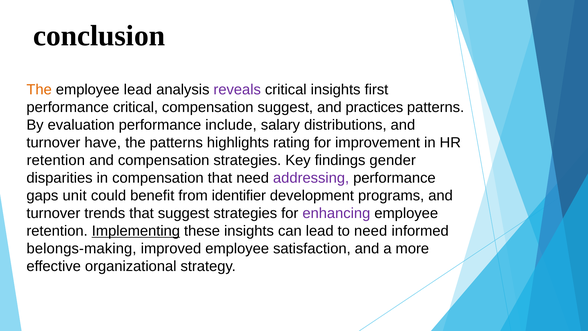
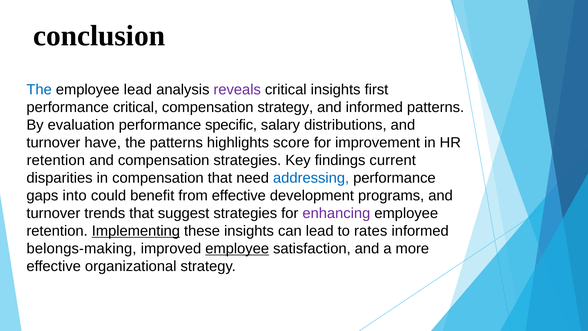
The colour: orange -> blue (39, 90)
compensation suggest: suggest -> strategy (285, 107)
and practices: practices -> informed (374, 107)
include: include -> specific (231, 125)
rating: rating -> score (291, 143)
gender: gender -> current (393, 160)
addressing colour: purple -> blue (311, 178)
unit: unit -> into (75, 196)
from identifier: identifier -> effective (239, 196)
to need: need -> rates (371, 231)
employee underline: none -> present (237, 248)
